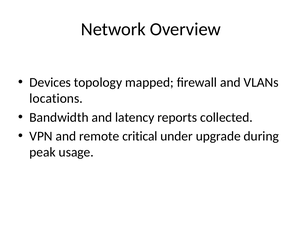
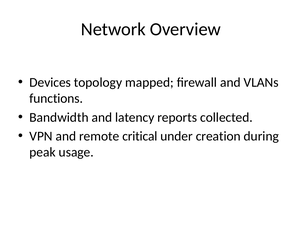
locations: locations -> functions (56, 98)
upgrade: upgrade -> creation (218, 136)
